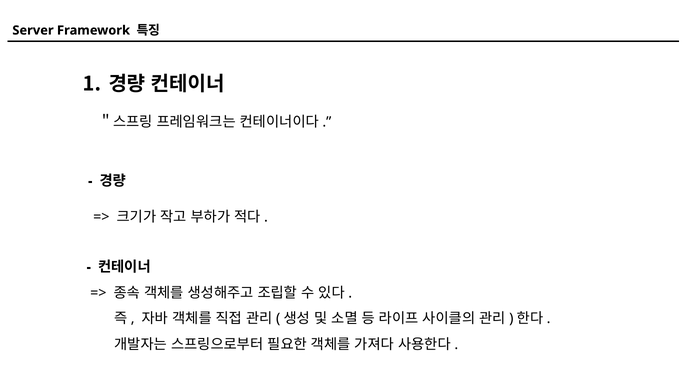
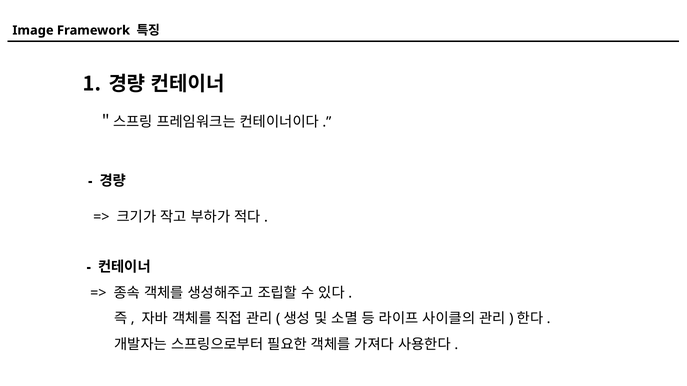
Server: Server -> Image (33, 30)
